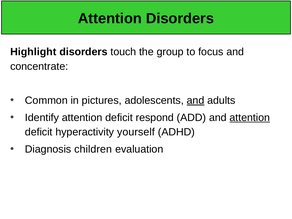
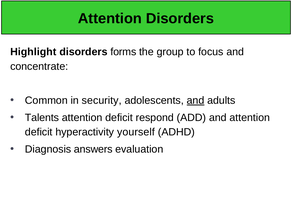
touch: touch -> forms (123, 52)
pictures: pictures -> security (102, 100)
Identify: Identify -> Talents (42, 118)
attention underline: present -> none (250, 118)
children: children -> answers (93, 149)
